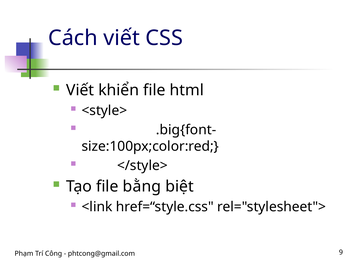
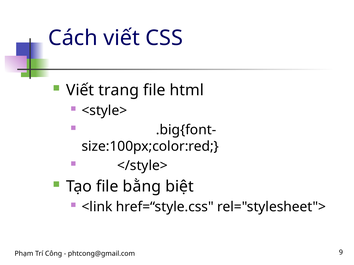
khiển: khiển -> trang (119, 90)
